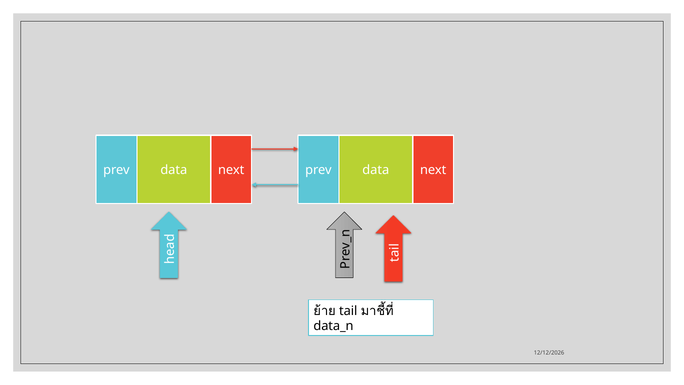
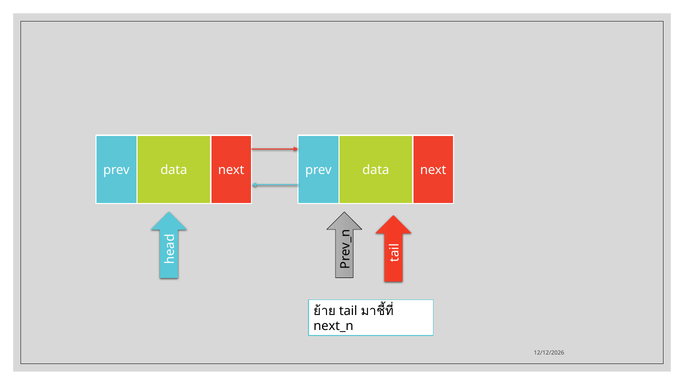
data_n: data_n -> next_n (333, 326)
